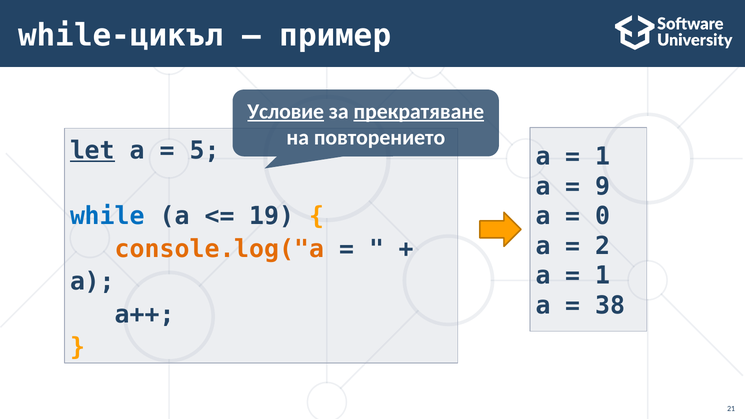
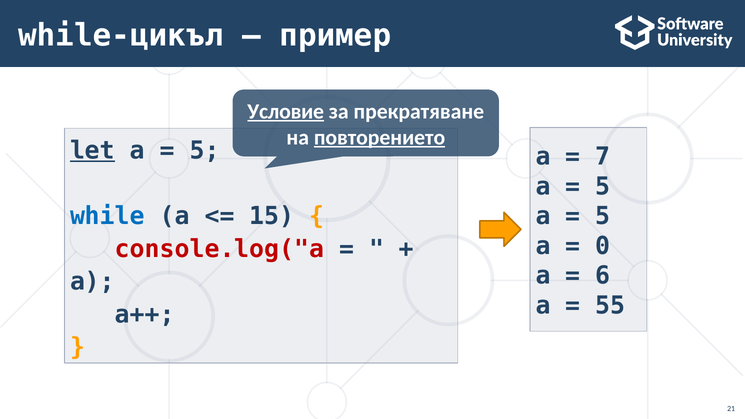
прекратяване underline: present -> none (419, 111)
повторението underline: none -> present (380, 138)
1: 1 -> 7 (603, 157)
9: 9 -> 5 (603, 186)
19: 19 -> 15 (272, 216)
0: 0 -> 5 (603, 216)
2: 2 -> 0 (603, 246)
console.log("a colour: orange -> red (220, 249)
1: 1 -> 6 (603, 276)
38: 38 -> 55 (610, 306)
